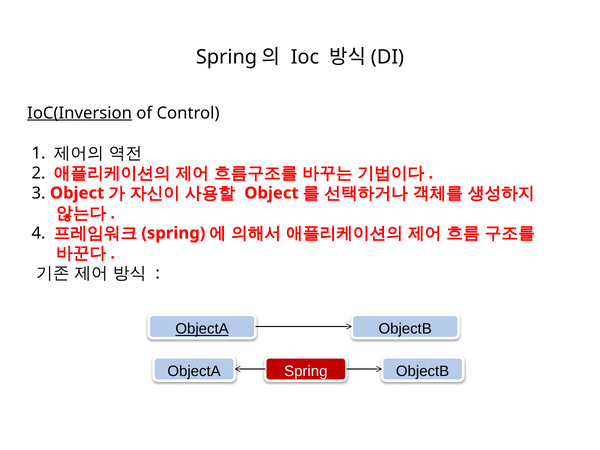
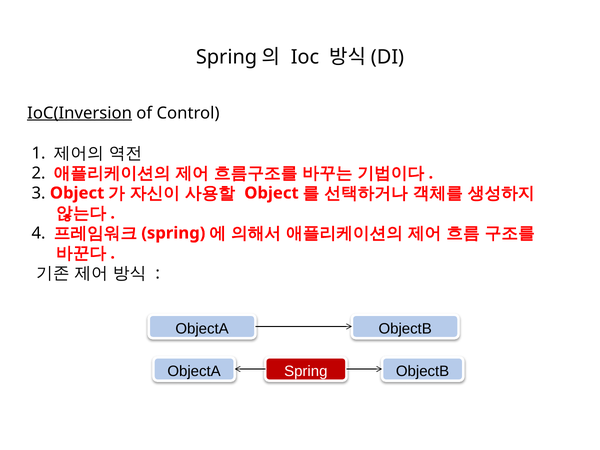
ObjectA underline: present -> none (202, 329)
